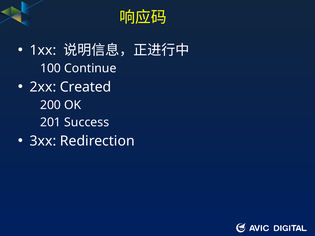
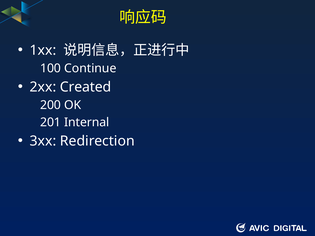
Success: Success -> Internal (87, 122)
